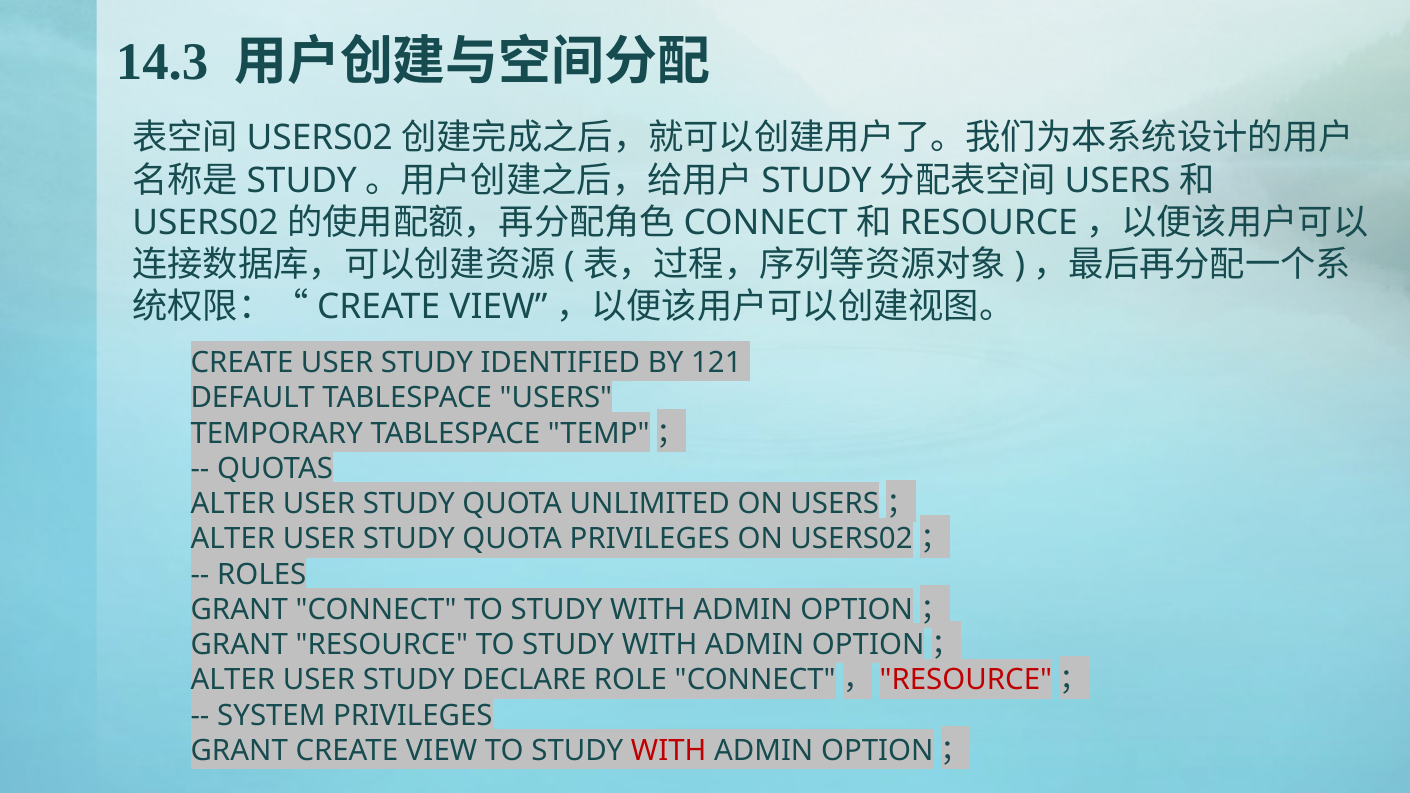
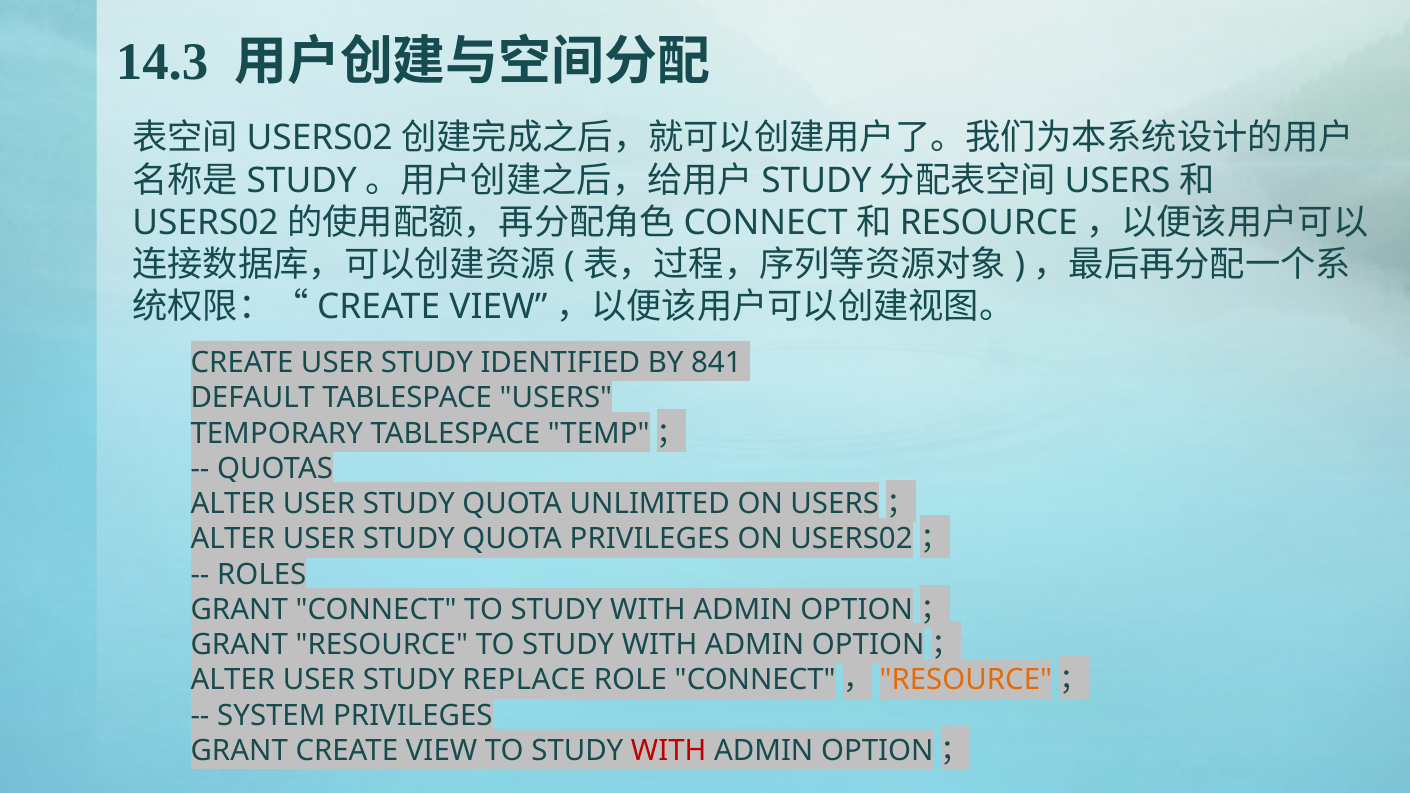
121: 121 -> 841 (716, 363)
DECLARE: DECLARE -> REPLACE (524, 681)
RESOURCE colour: red -> orange (966, 681)
